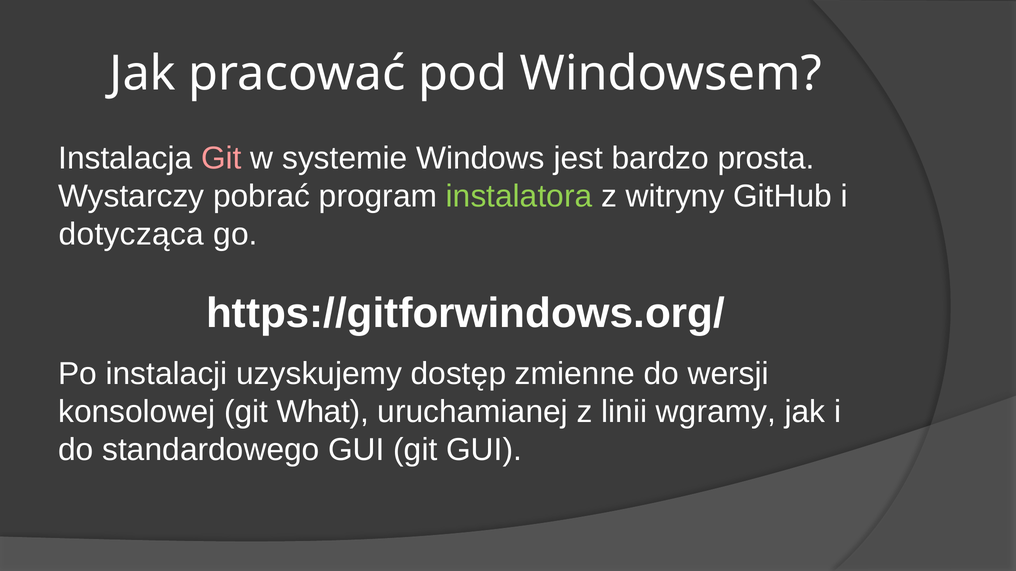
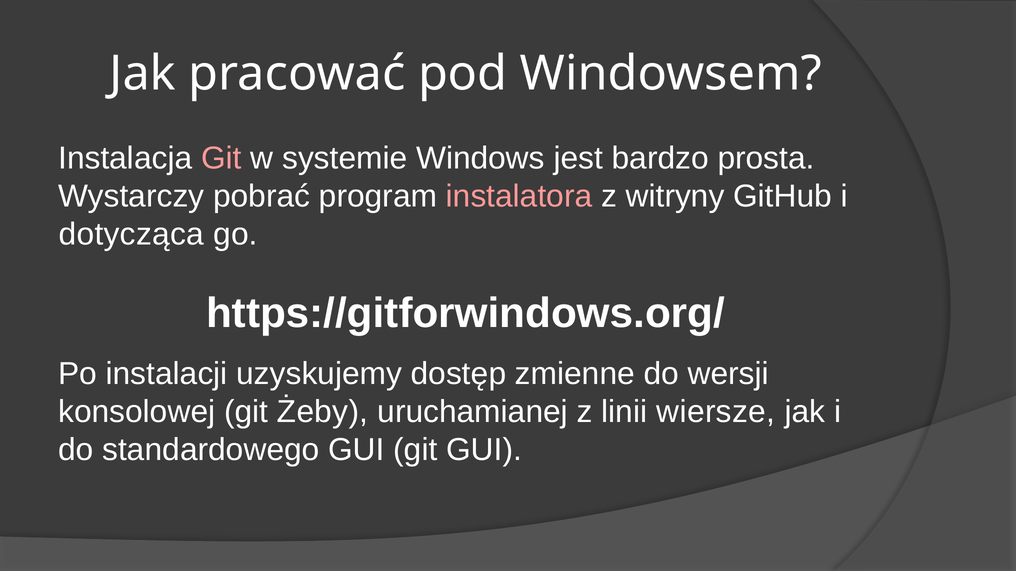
instalatora colour: light green -> pink (519, 196)
What: What -> Żeby (323, 412)
wgramy: wgramy -> wiersze (716, 412)
